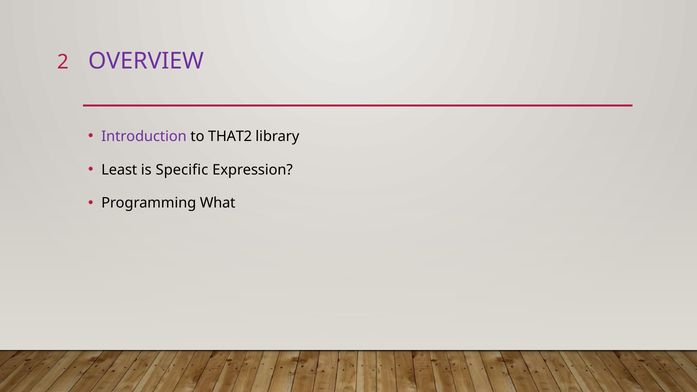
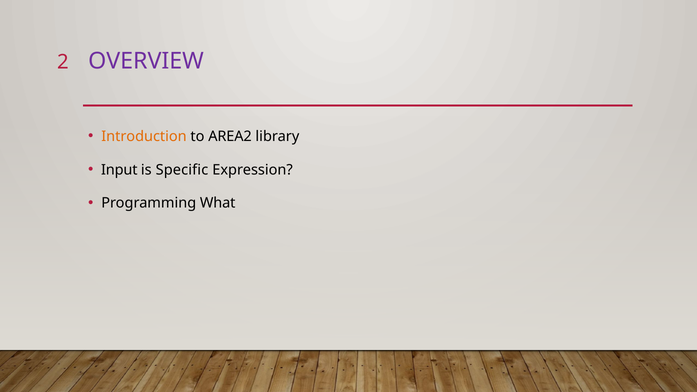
Introduction colour: purple -> orange (144, 136)
THAT2: THAT2 -> AREA2 (230, 136)
Least: Least -> Input (119, 170)
